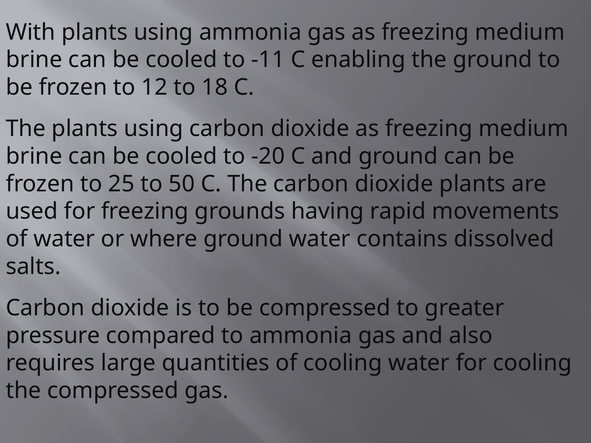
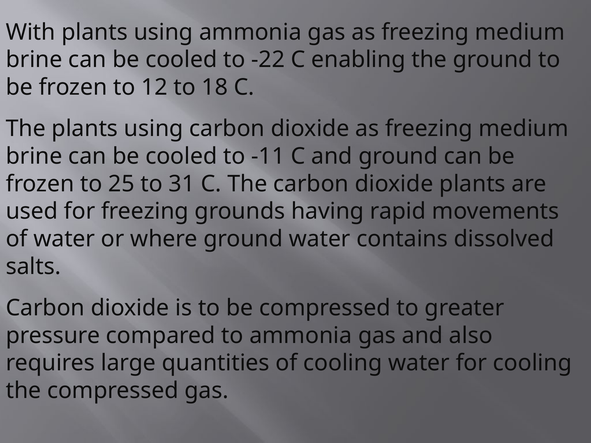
-11: -11 -> -22 (268, 60)
-20: -20 -> -11 (268, 156)
50: 50 -> 31 (182, 184)
